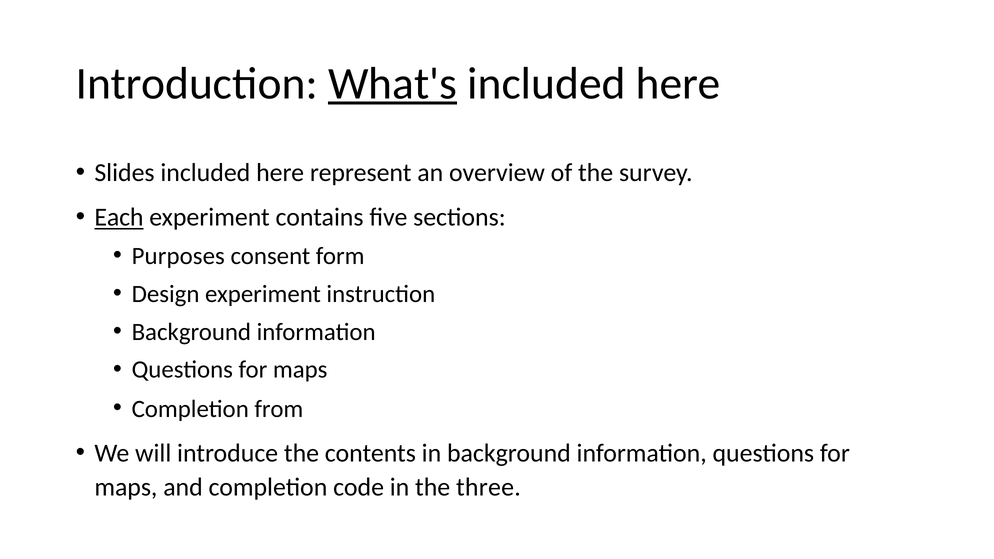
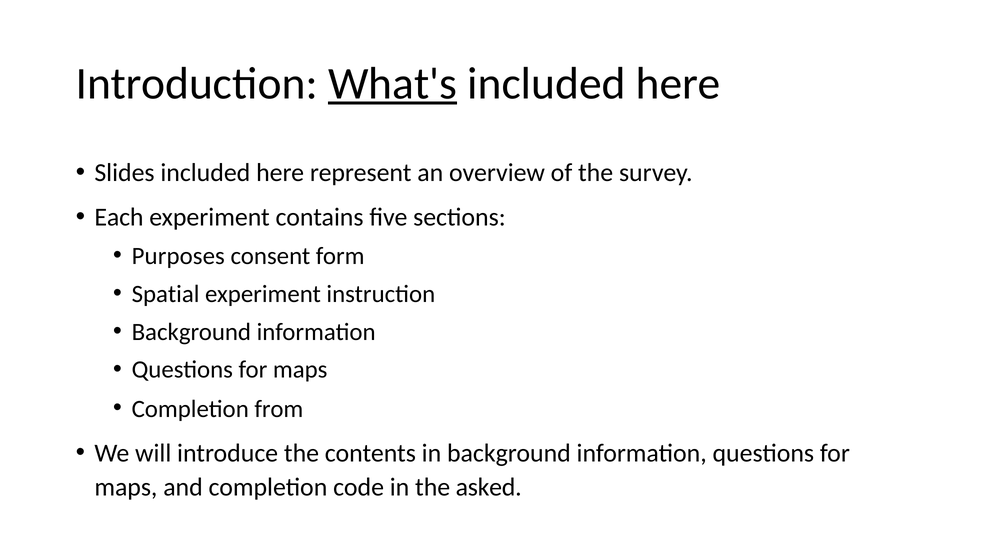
Each underline: present -> none (119, 217)
Design: Design -> Spatial (166, 294)
three: three -> asked (489, 487)
